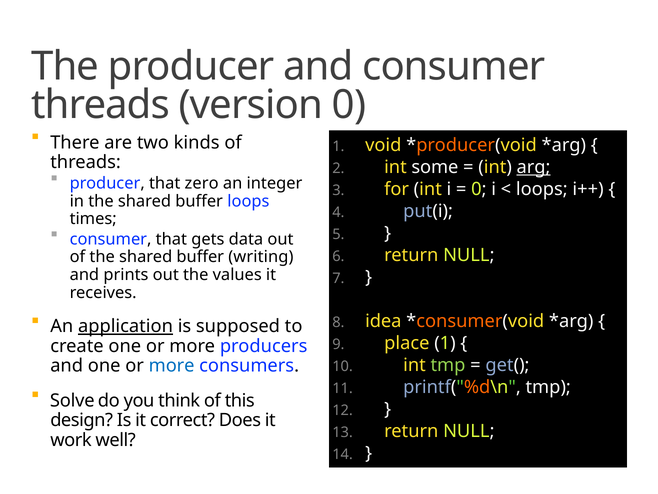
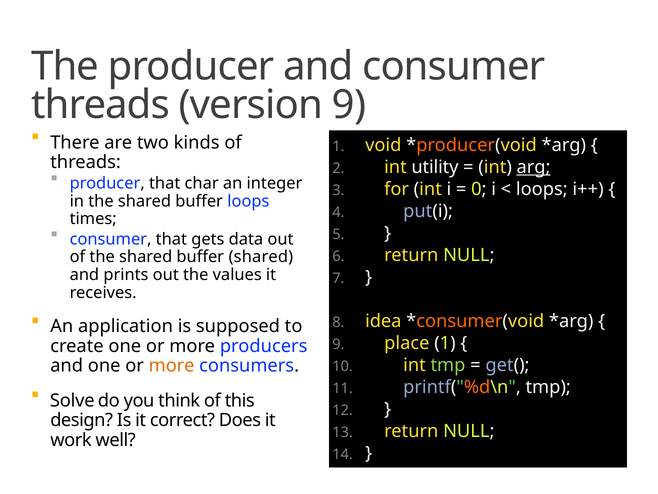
version 0: 0 -> 9 (349, 105)
some: some -> utility (435, 167)
zero: zero -> char (202, 183)
buffer writing: writing -> shared (261, 257)
application underline: present -> none (125, 326)
more colour: blue -> orange (172, 366)
